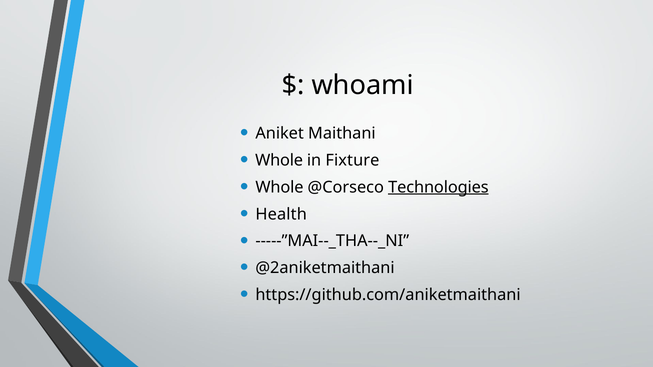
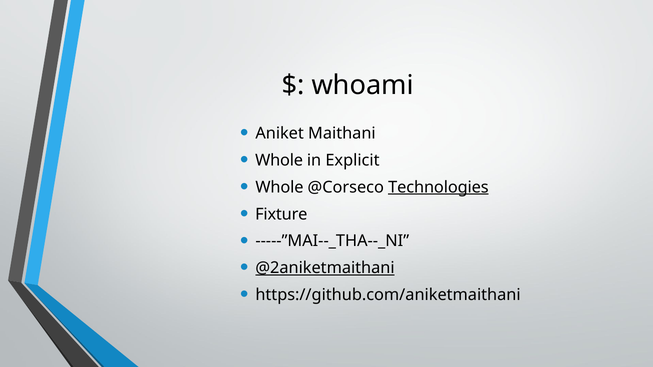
Fixture: Fixture -> Explicit (352, 160)
Health: Health -> Fixture (281, 214)
@2aniketmaithani underline: none -> present (325, 268)
